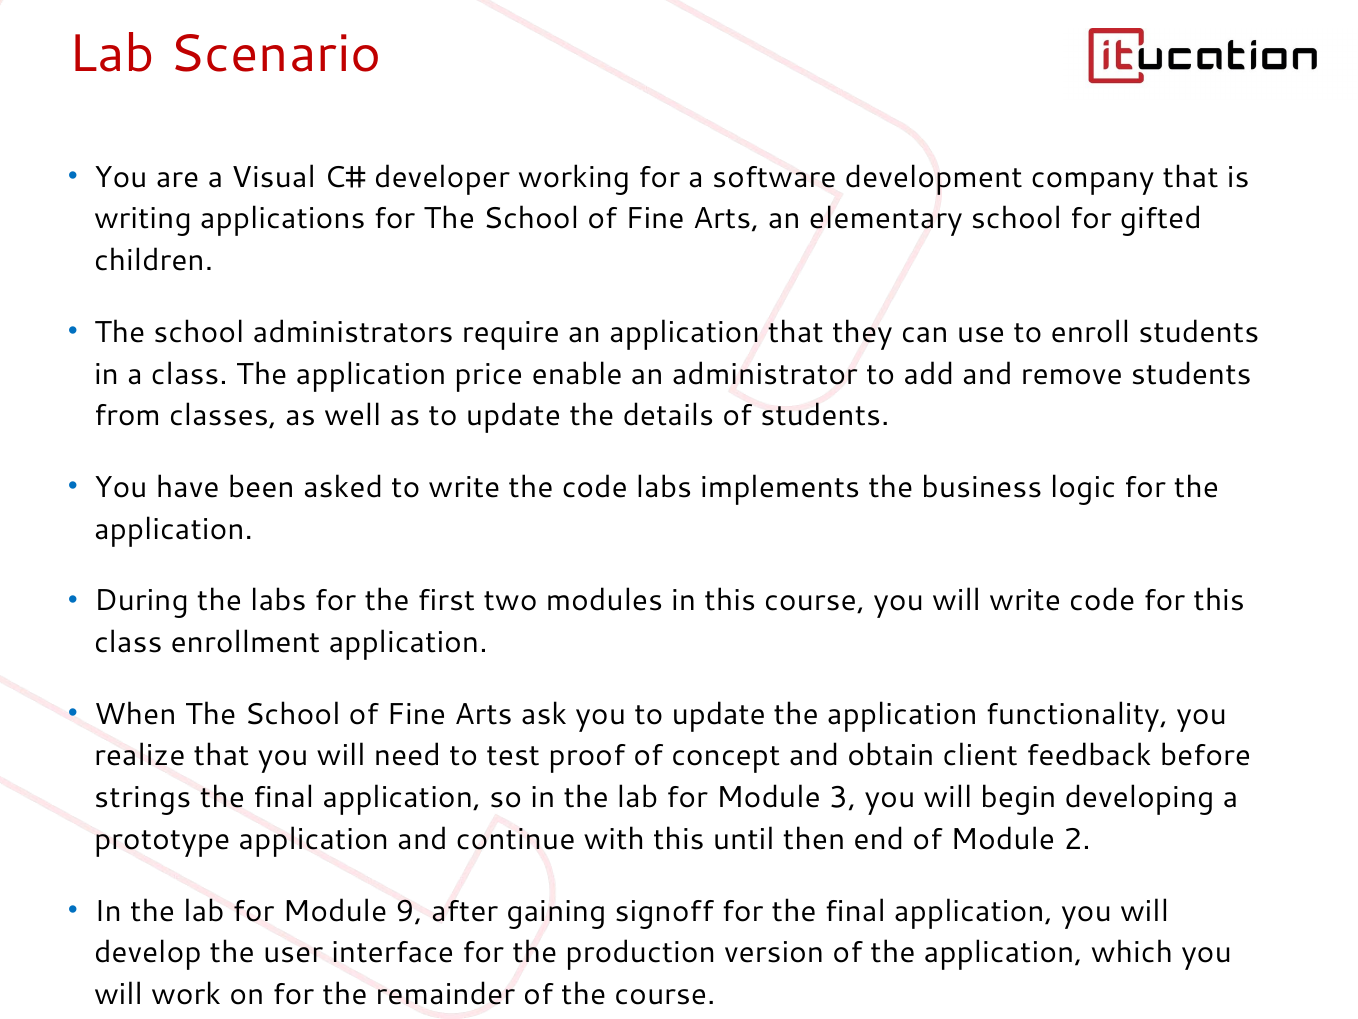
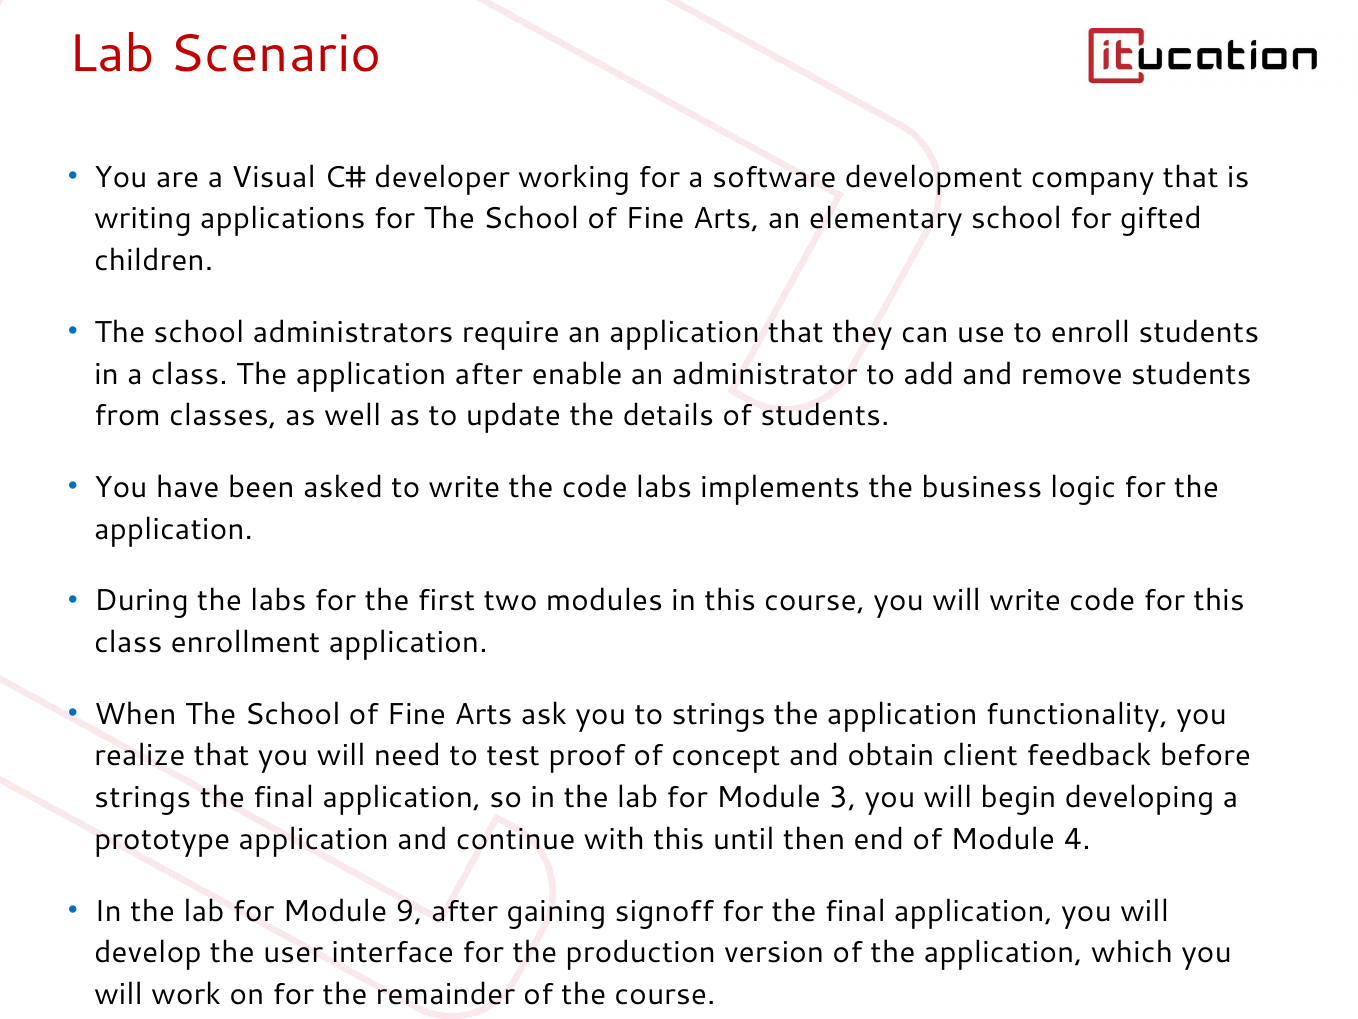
application price: price -> after (489, 374)
you to update: update -> strings (719, 714)
2: 2 -> 4 (1077, 839)
